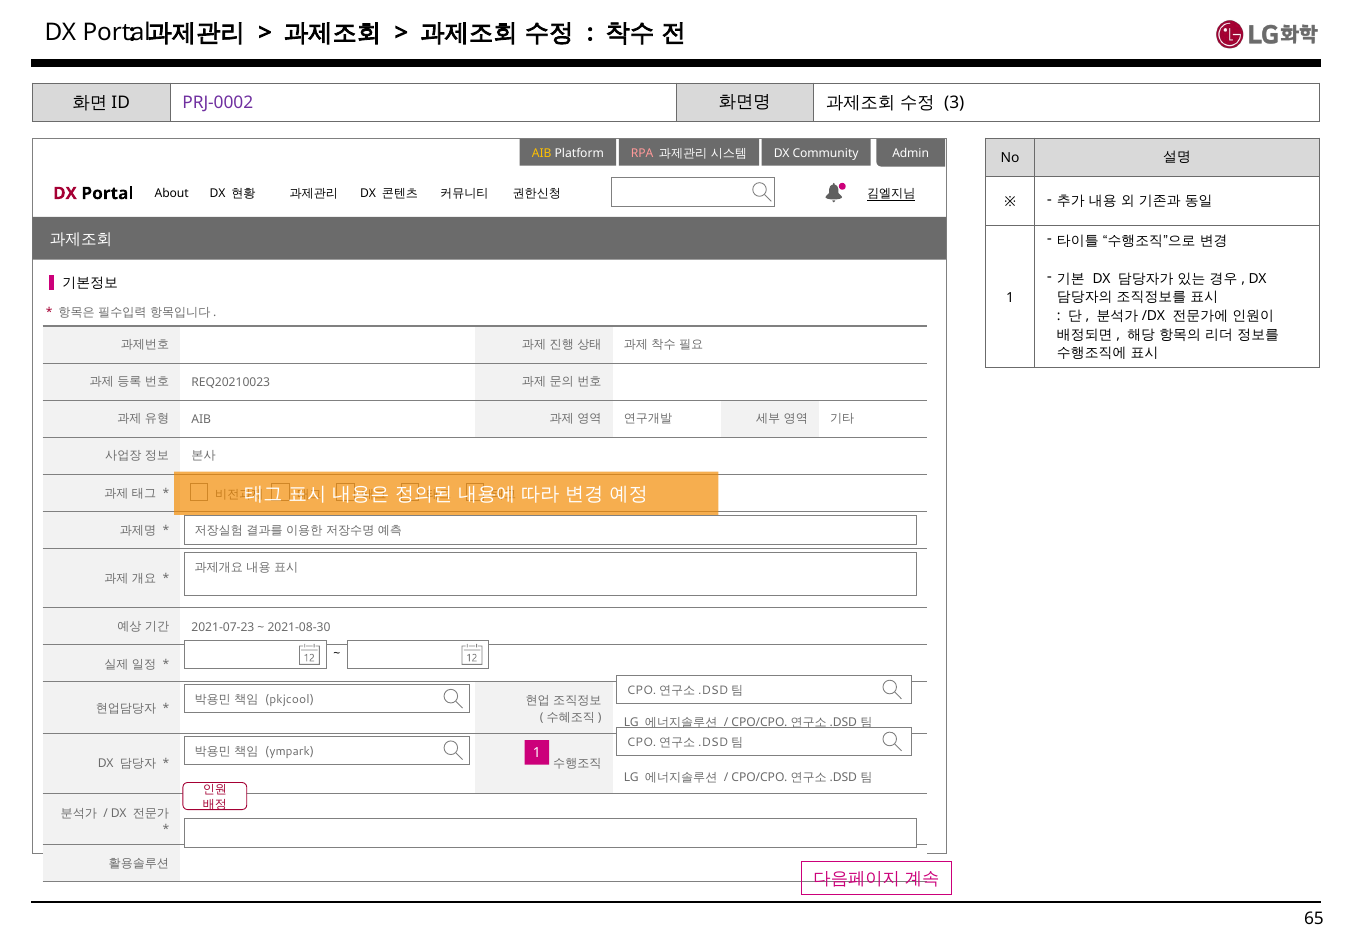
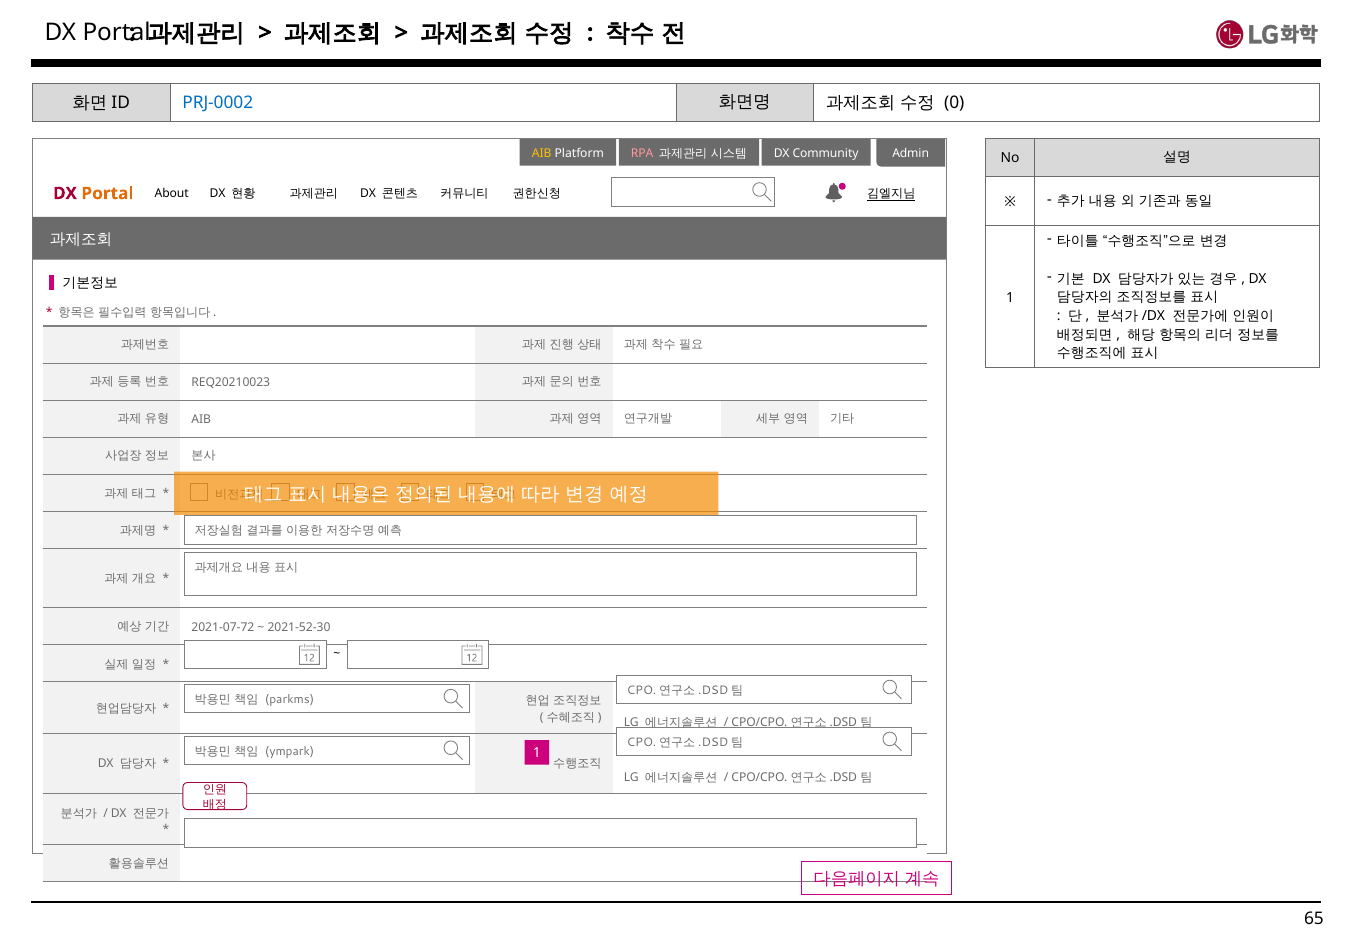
PRJ-0002 colour: purple -> blue (218, 103)
3: 3 -> 0 (954, 103)
Portal colour: black -> orange (107, 193)
2021-07-23: 2021-07-23 -> 2021-07-72 (223, 628)
2021-08-30: 2021-08-30 -> 2021-52-30 (299, 628)
pkjcool: pkjcool -> parkms (290, 700)
